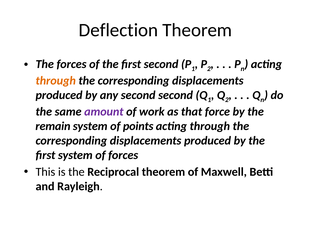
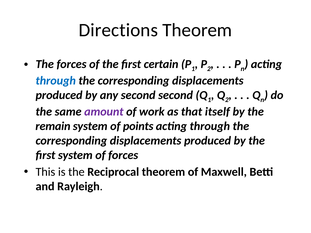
Deflection: Deflection -> Directions (118, 30)
first second: second -> certain (161, 64)
through colour: orange -> blue (56, 81)
force: force -> itself (217, 112)
